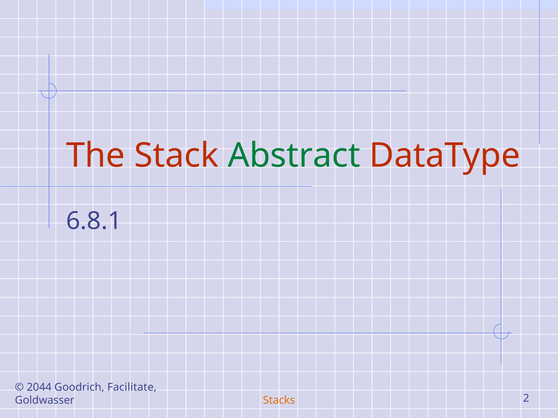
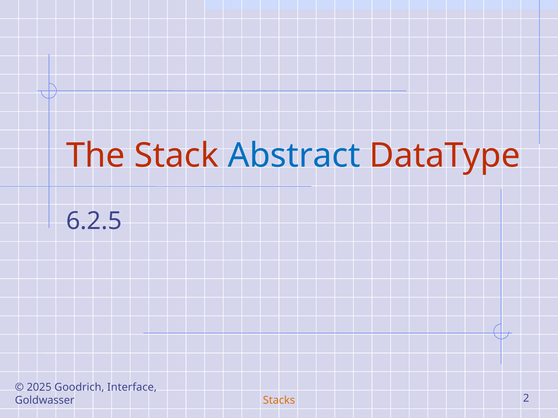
Abstract colour: green -> blue (294, 156)
6.8.1: 6.8.1 -> 6.2.5 (94, 221)
2044: 2044 -> 2025 (39, 388)
Facilitate: Facilitate -> Interface (132, 388)
